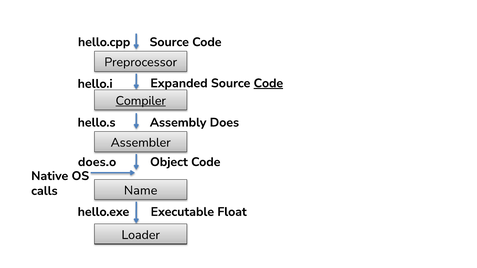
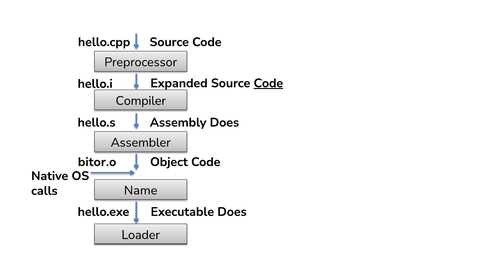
Compiler underline: present -> none (141, 101)
does.o: does.o -> bitor.o (97, 162)
Executable Float: Float -> Does (232, 212)
